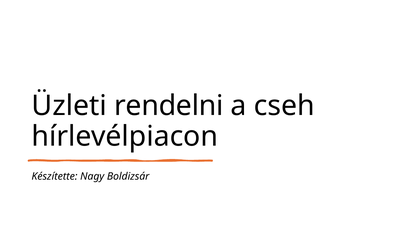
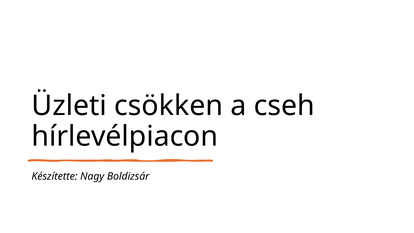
rendelni: rendelni -> csökken (169, 106)
